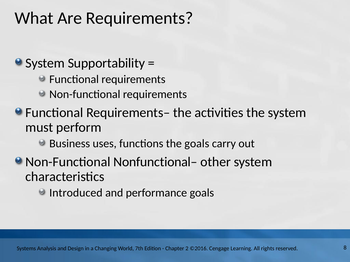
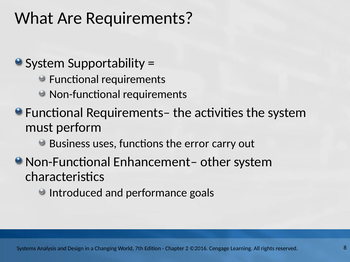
the goals: goals -> error (197, 144)
Nonfunctional–: Nonfunctional– -> Enhancement– (155, 162)
